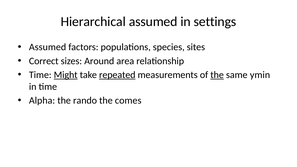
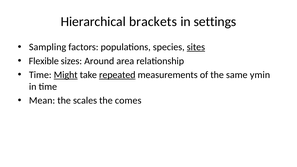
Hierarchical assumed: assumed -> brackets (153, 22)
Assumed: Assumed -> Sampling (48, 47)
sites underline: none -> present (196, 47)
Correct: Correct -> Flexible (44, 61)
the underline: present -> none (217, 75)
Alpha: Alpha -> Mean (42, 101)
rando: rando -> scales (85, 101)
